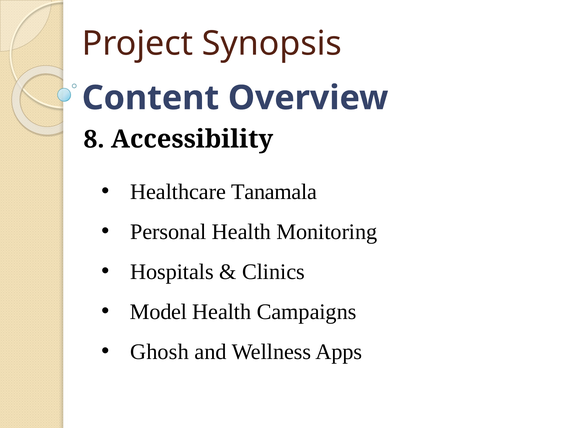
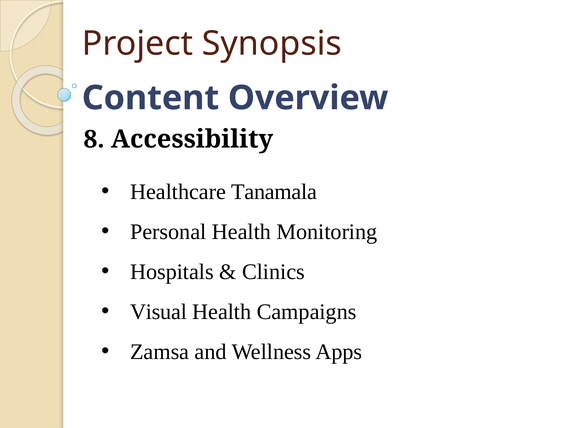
Model: Model -> Visual (159, 312)
Ghosh: Ghosh -> Zamsa (160, 352)
